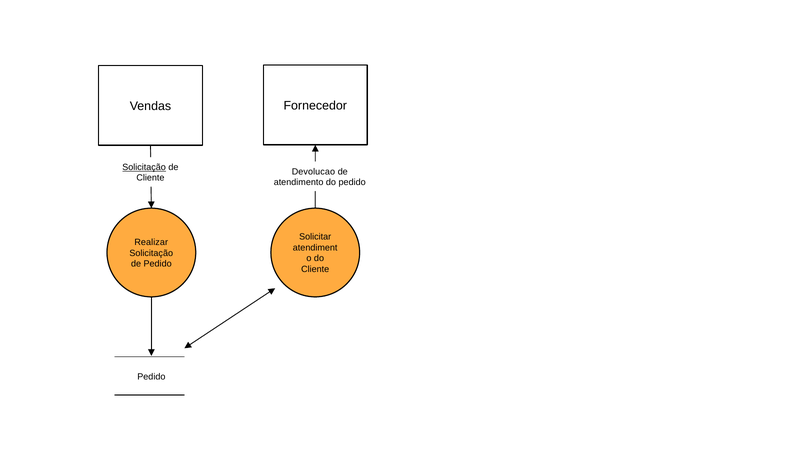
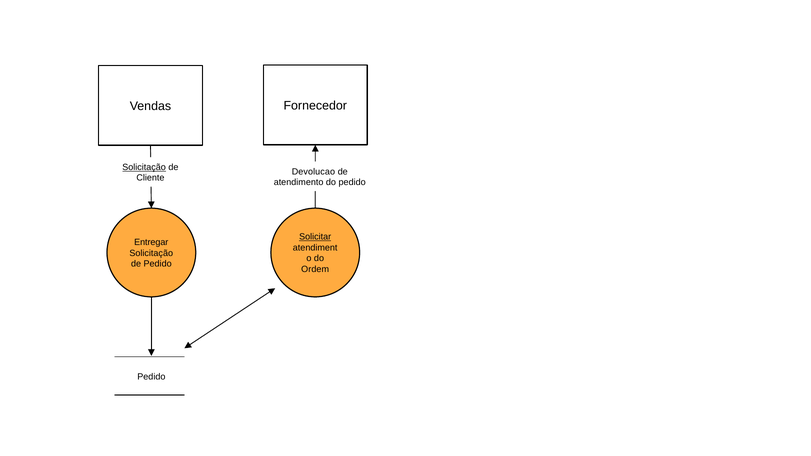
Solicitar underline: none -> present (315, 237)
Realizar: Realizar -> Entregar (151, 242)
Cliente: Cliente -> Ordem (315, 269)
